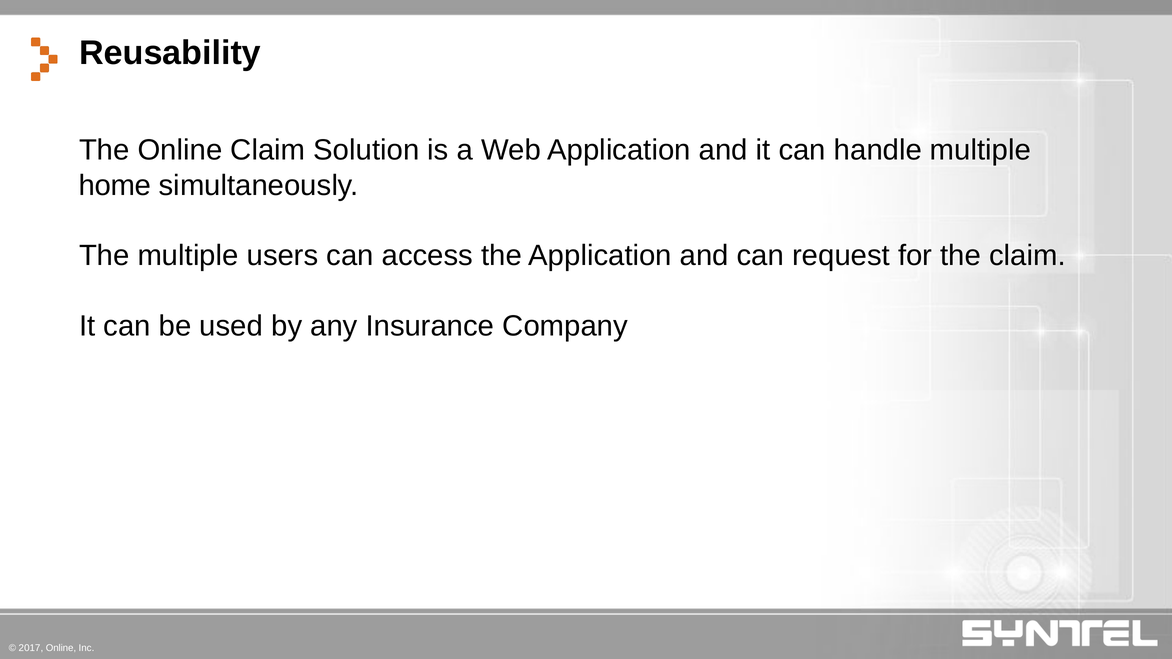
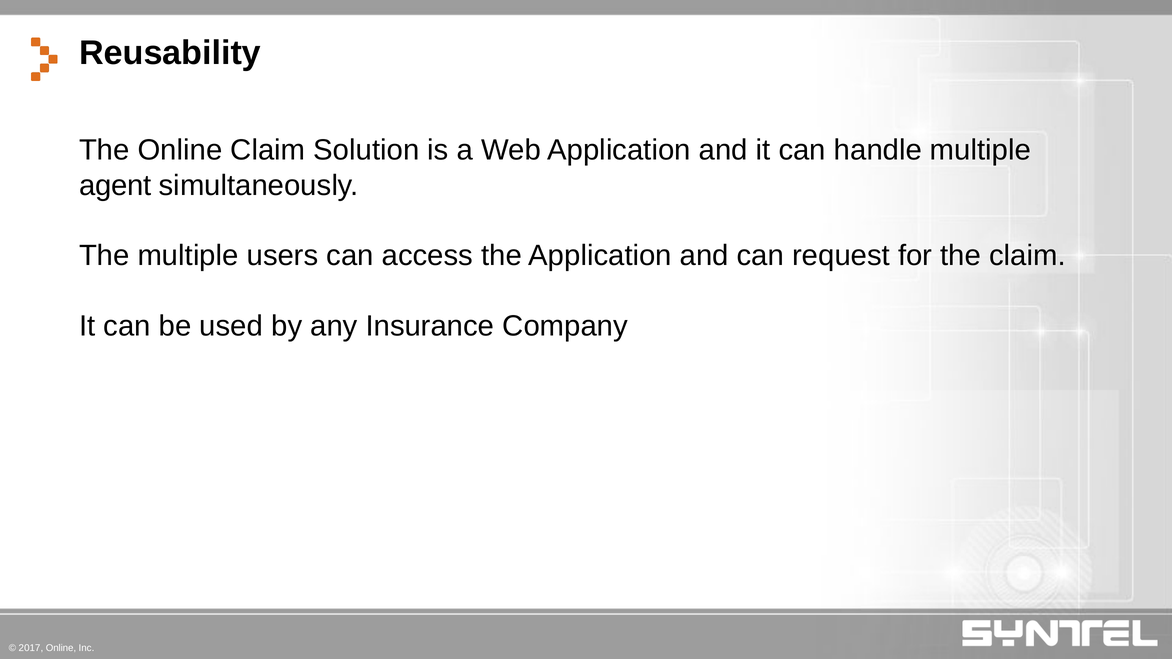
home: home -> agent (115, 186)
